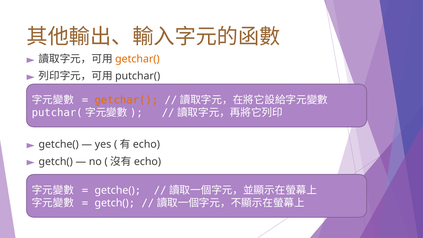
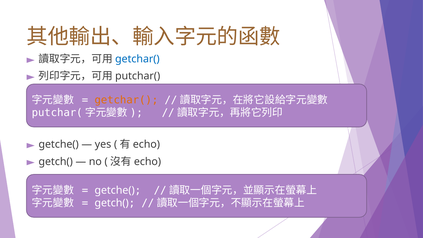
getchar( colour: orange -> blue (137, 59)
